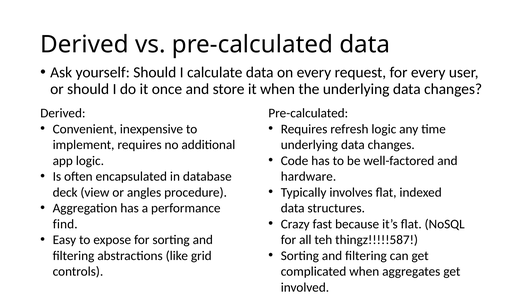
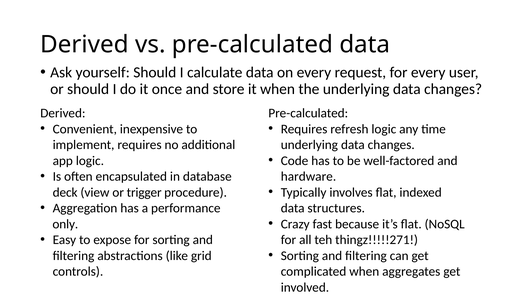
angles: angles -> trigger (144, 193)
find: find -> only (65, 224)
thingz!!!!!587: thingz!!!!!587 -> thingz!!!!!271 (377, 240)
